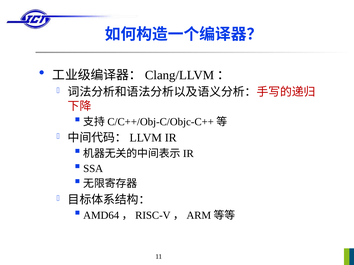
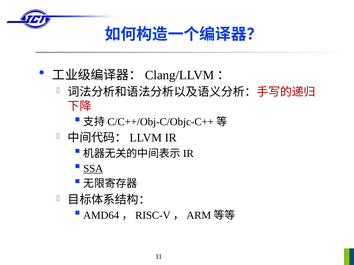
SSA underline: none -> present (93, 169)
